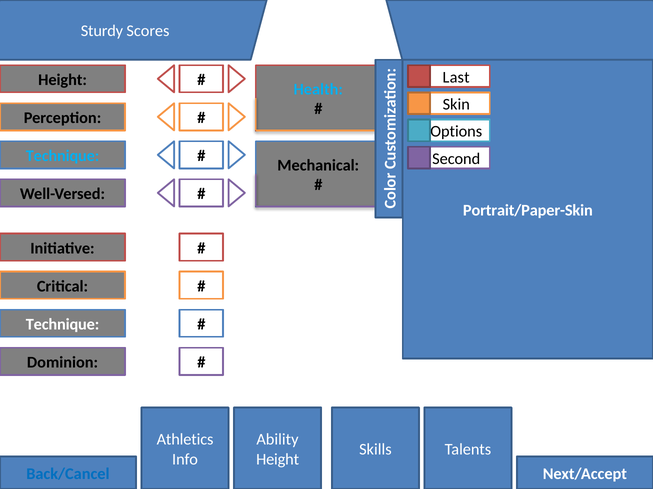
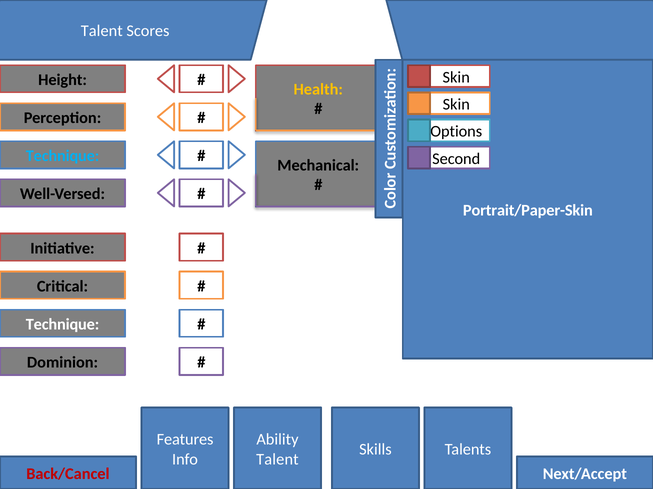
Sturdy: Sturdy -> Talent (102, 31)
Last: Last -> Skin (456, 77)
Health colour: light blue -> yellow (318, 89)
Athletics: Athletics -> Features (185, 440)
Height: Height -> Talent (277, 460)
Back/Cancel colour: blue -> red (68, 475)
